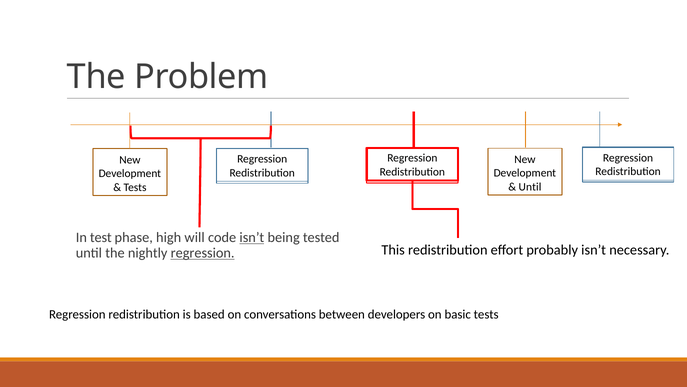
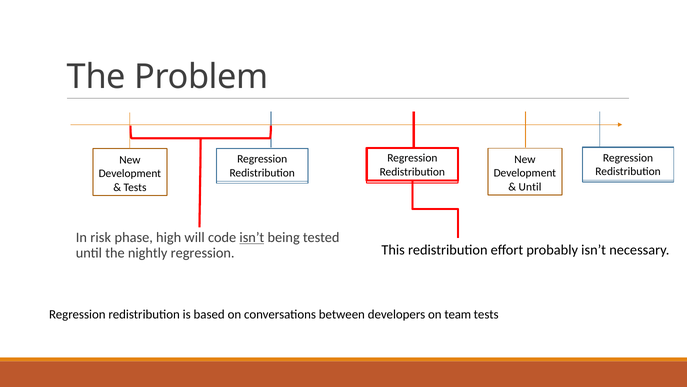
test: test -> risk (101, 237)
regression underline: present -> none (203, 253)
basic: basic -> team (458, 314)
